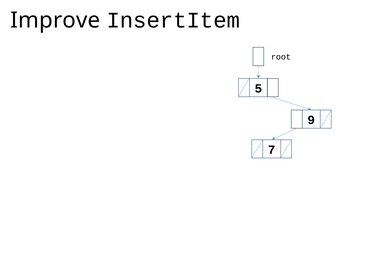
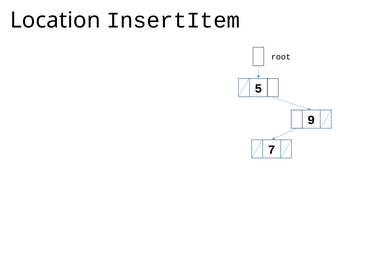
Improve: Improve -> Location (55, 20)
